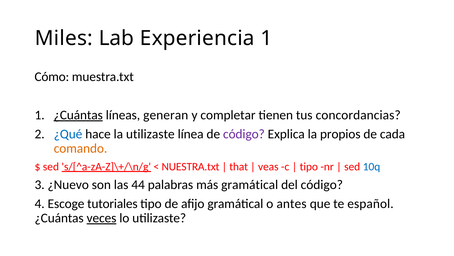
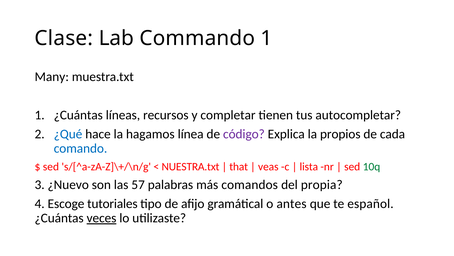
Miles: Miles -> Clase (64, 38)
Experiencia: Experiencia -> Commando (197, 38)
Cómo: Cómo -> Many (52, 77)
¿Cuántas underline: present -> none (78, 115)
generan: generan -> recursos (166, 115)
concordancias: concordancias -> autocompletar (358, 115)
la utilizaste: utilizaste -> hagamos (150, 134)
comando colour: orange -> blue (81, 148)
s/[^a-zA-Z]\+/\n/g underline: present -> none (106, 166)
tipo: tipo -> lista (309, 166)
10q colour: blue -> green (372, 166)
44: 44 -> 57 (138, 184)
más gramátical: gramátical -> comandos (250, 184)
del código: código -> propia (322, 184)
